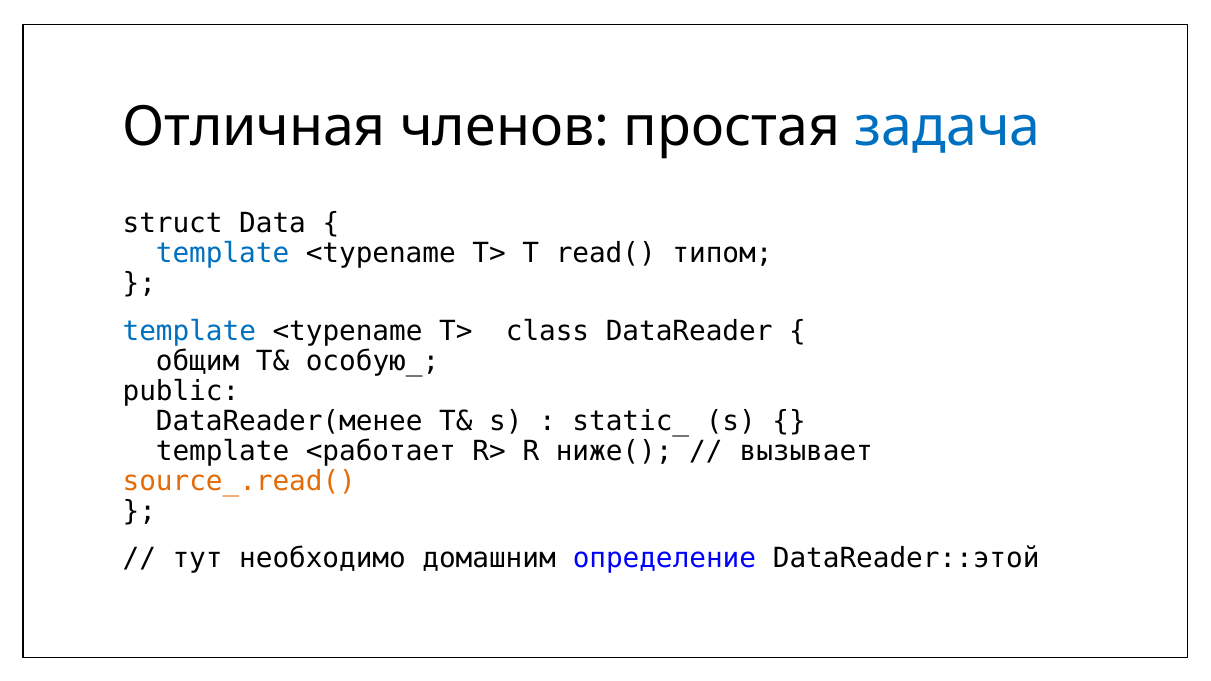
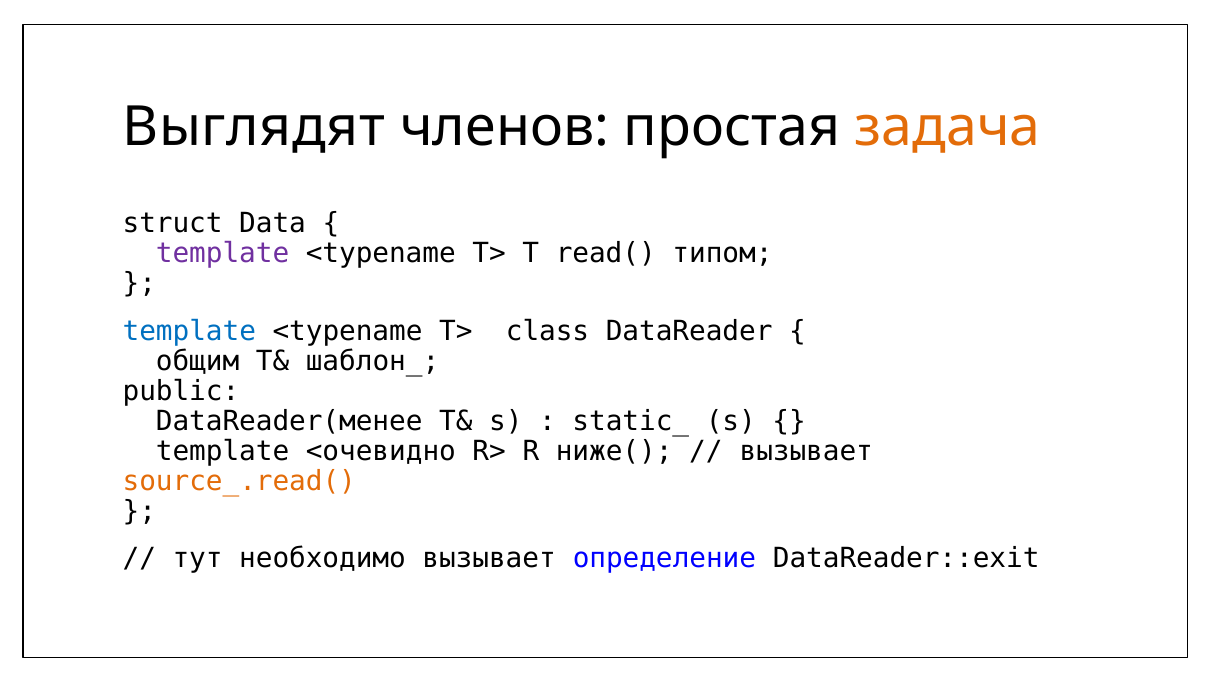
Отличная: Отличная -> Выглядят (254, 128)
задача colour: blue -> orange (948, 128)
template colour: blue -> purple (223, 254)
особую_: особую_ -> шаблон_ (373, 361)
<работает: <работает -> <очевидно (381, 451)
необходимо домашним: домашним -> вызывает (489, 559)
DataReader::этой: DataReader::этой -> DataReader::exit (906, 559)
